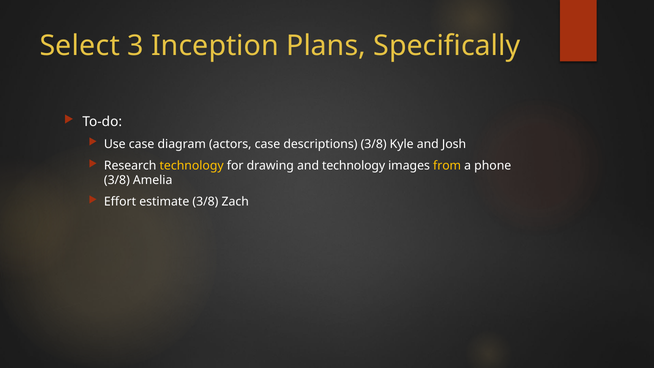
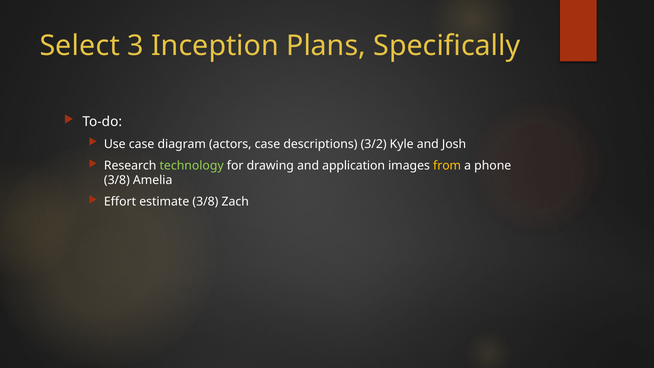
descriptions 3/8: 3/8 -> 3/2 (374, 144)
technology colour: yellow -> light green (192, 166)
and technology: technology -> application (354, 166)
